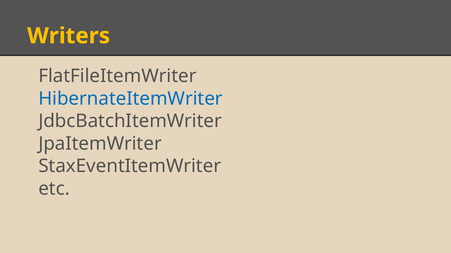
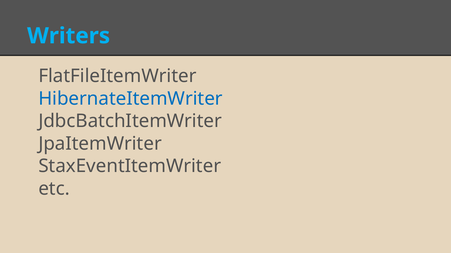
Writers colour: yellow -> light blue (69, 36)
